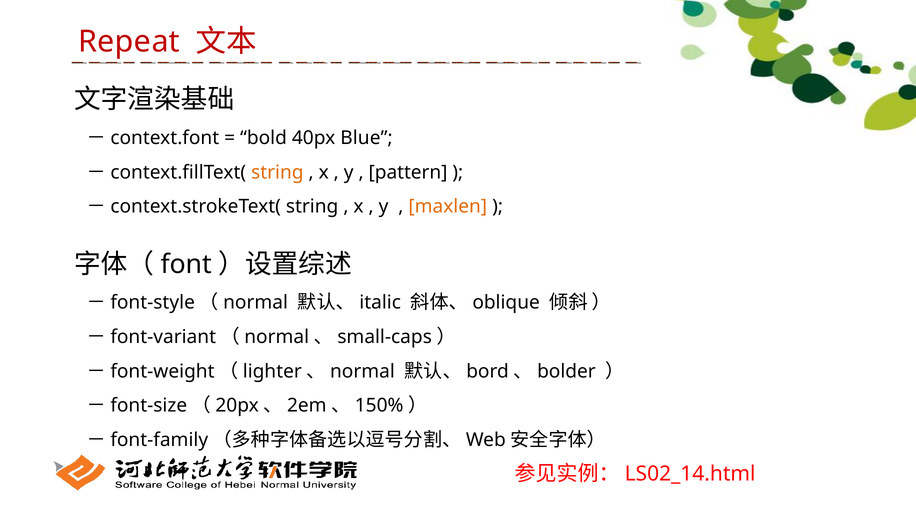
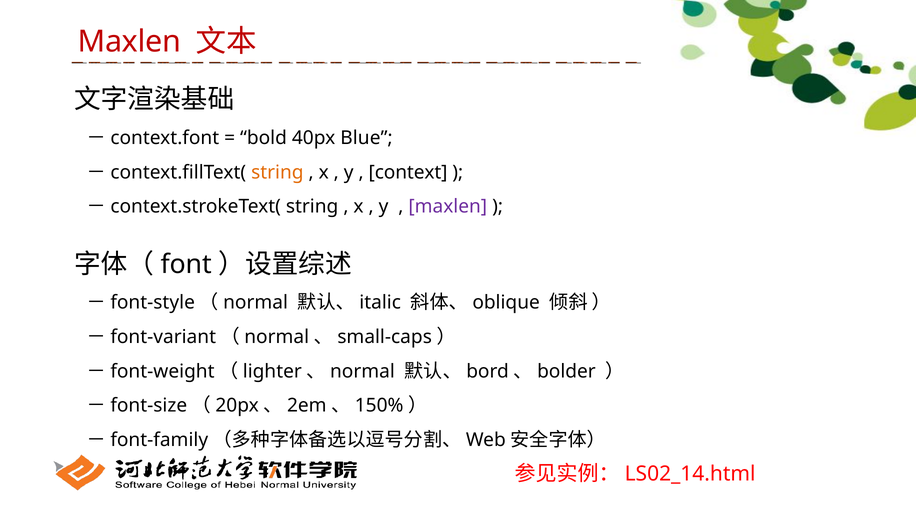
Repeat: Repeat -> Maxlen (129, 42)
pattern: pattern -> context (408, 172)
maxlen colour: orange -> purple (448, 207)
